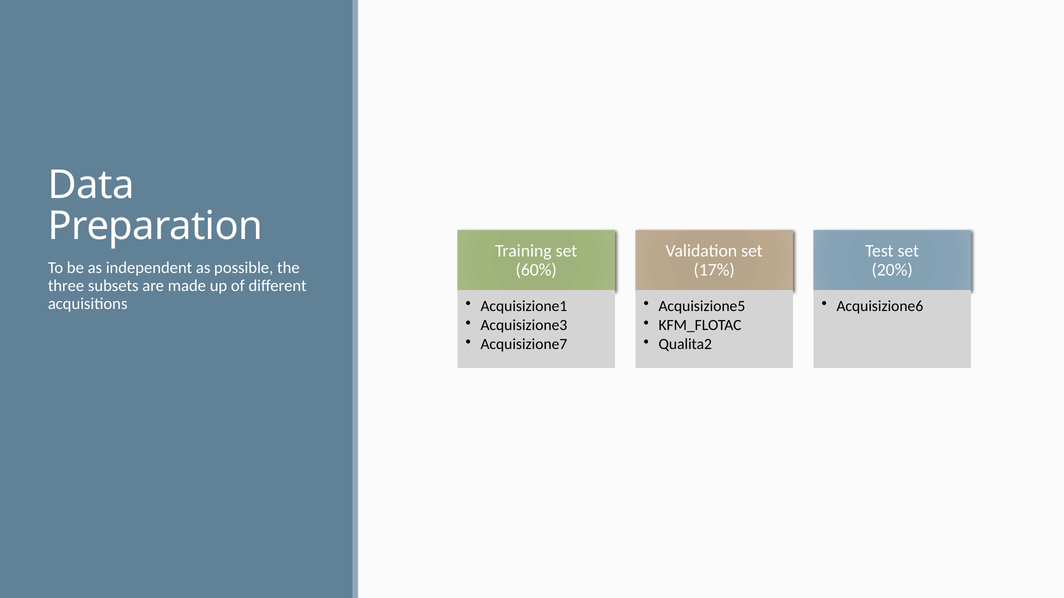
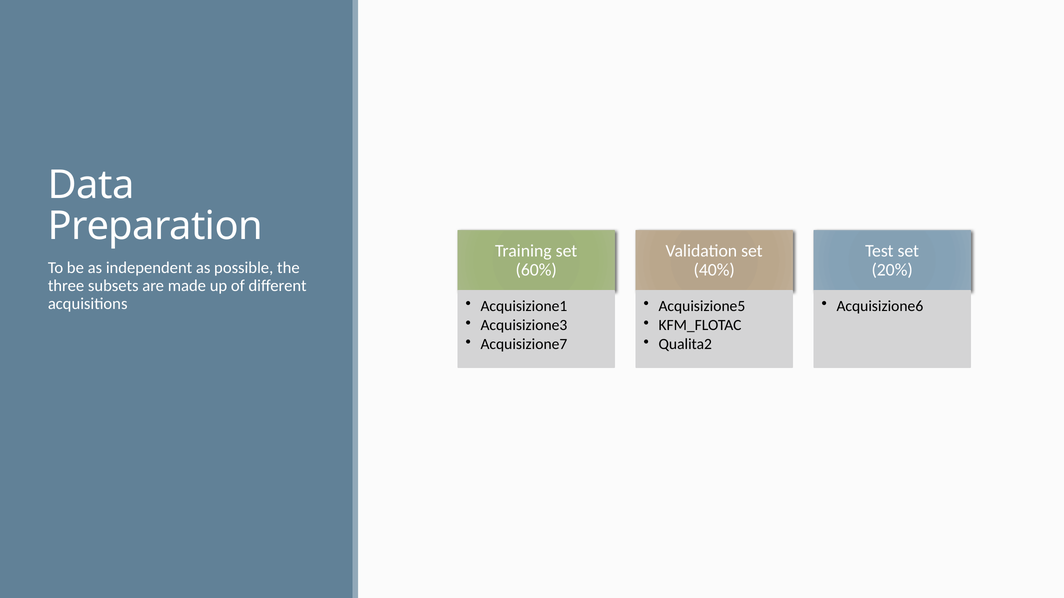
17%: 17% -> 40% (714, 270)
